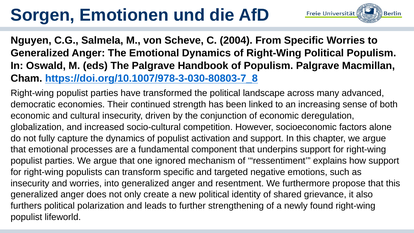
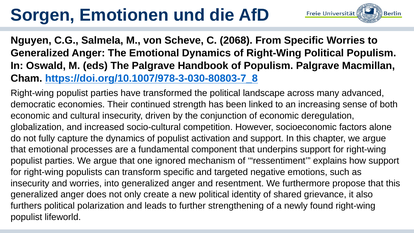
2004: 2004 -> 2068 (236, 41)
